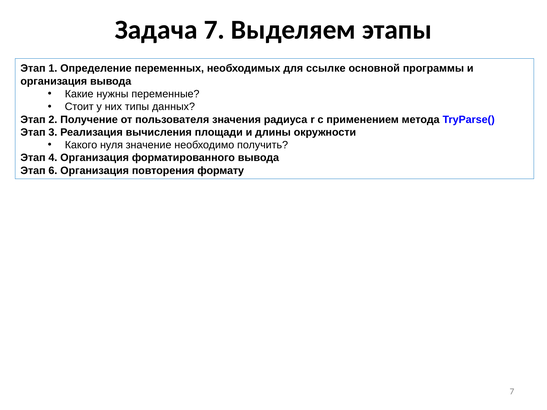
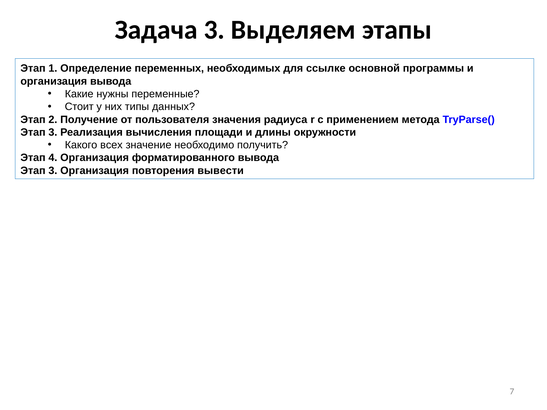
Задача 7: 7 -> 3 (214, 30)
нуля: нуля -> всех (111, 145)
6: 6 -> 3 (53, 171)
формату: формату -> вывести (221, 171)
